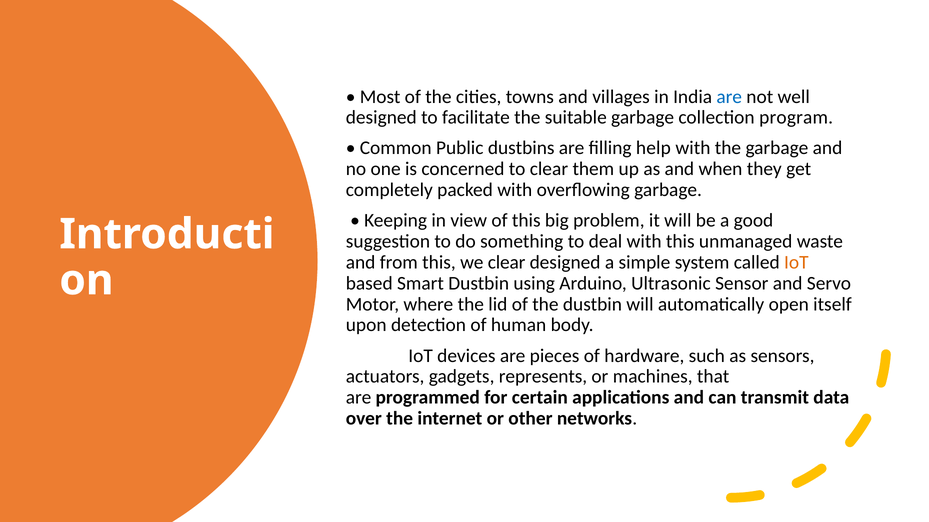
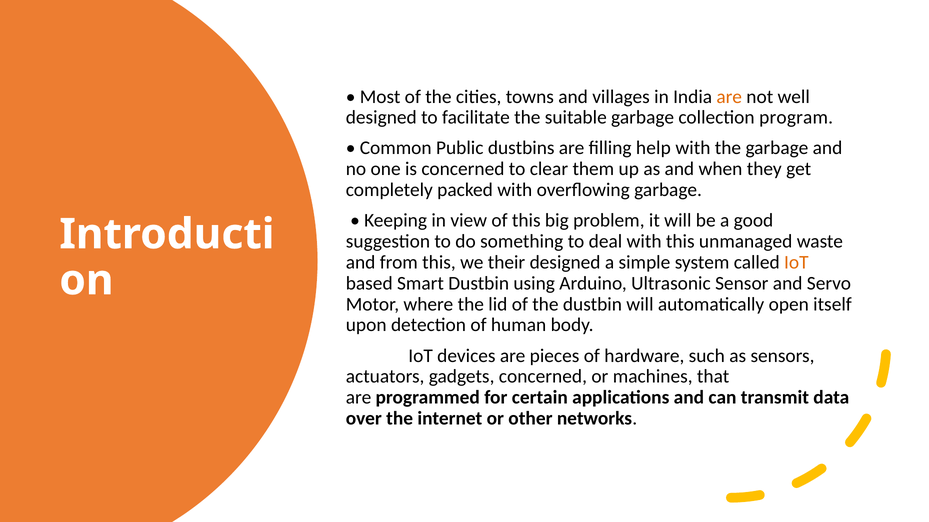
are colour: blue -> orange (729, 97)
we clear: clear -> their (507, 263)
gadgets represents: represents -> concerned (543, 377)
